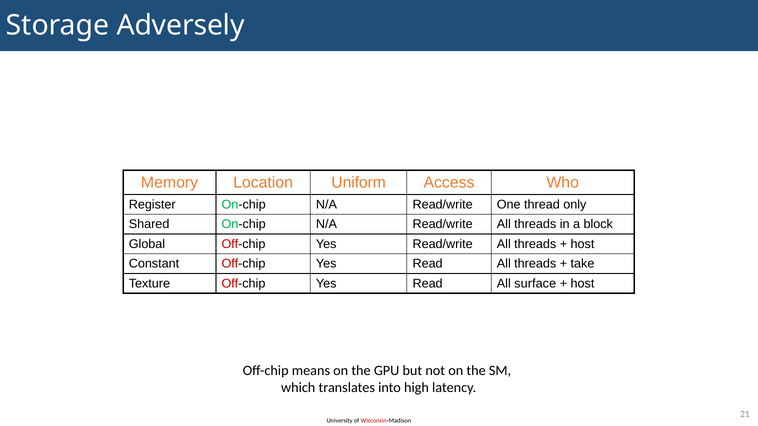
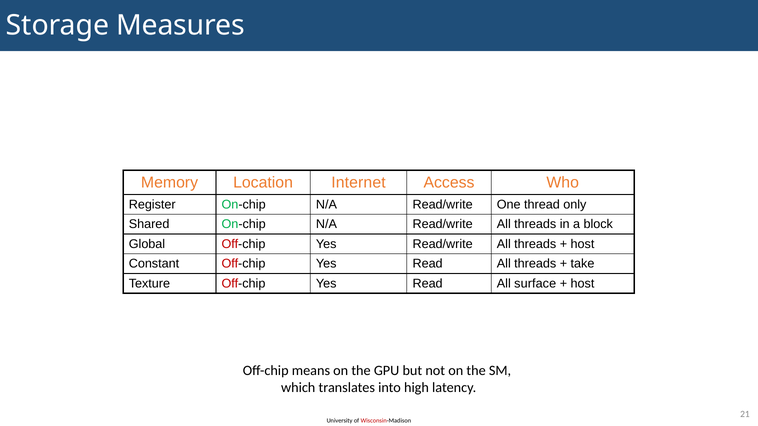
Adversely: Adversely -> Measures (181, 25)
Uniform: Uniform -> Internet (359, 182)
